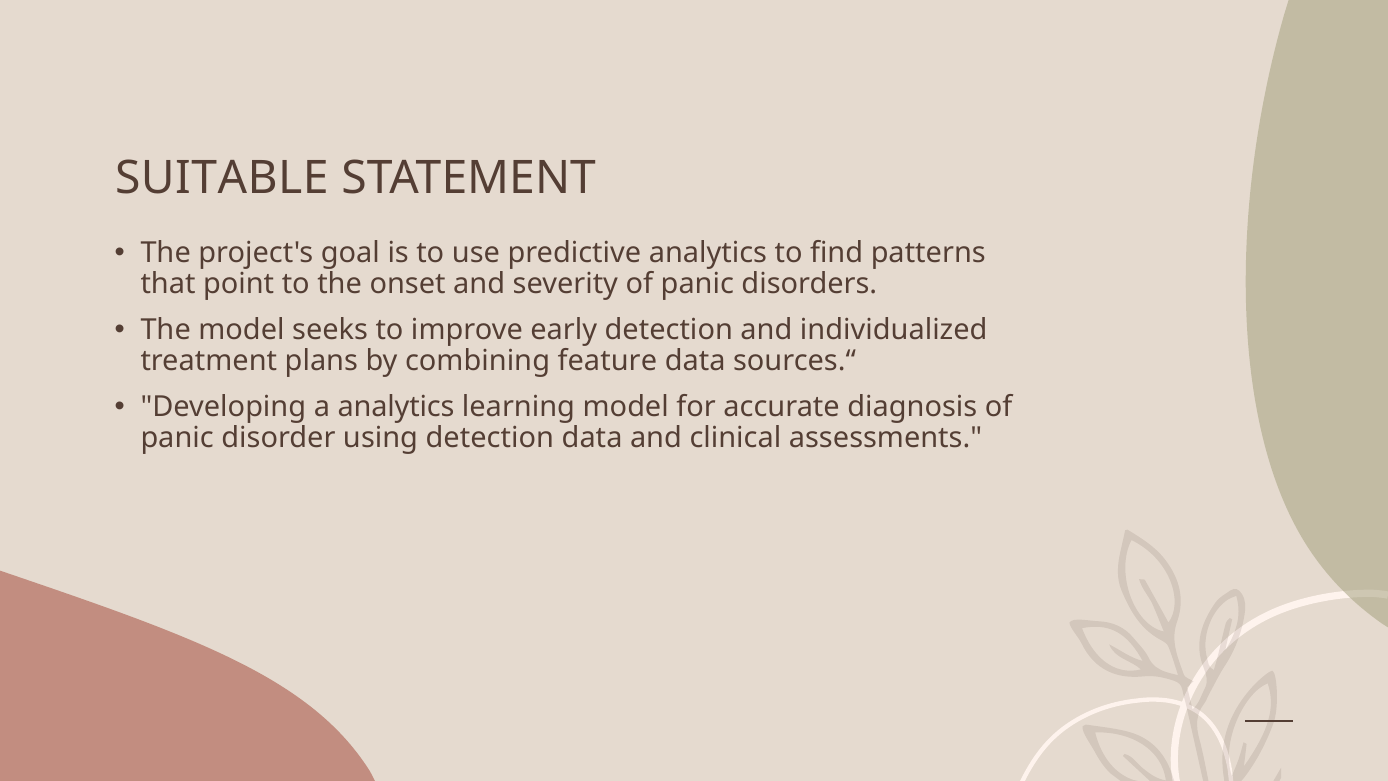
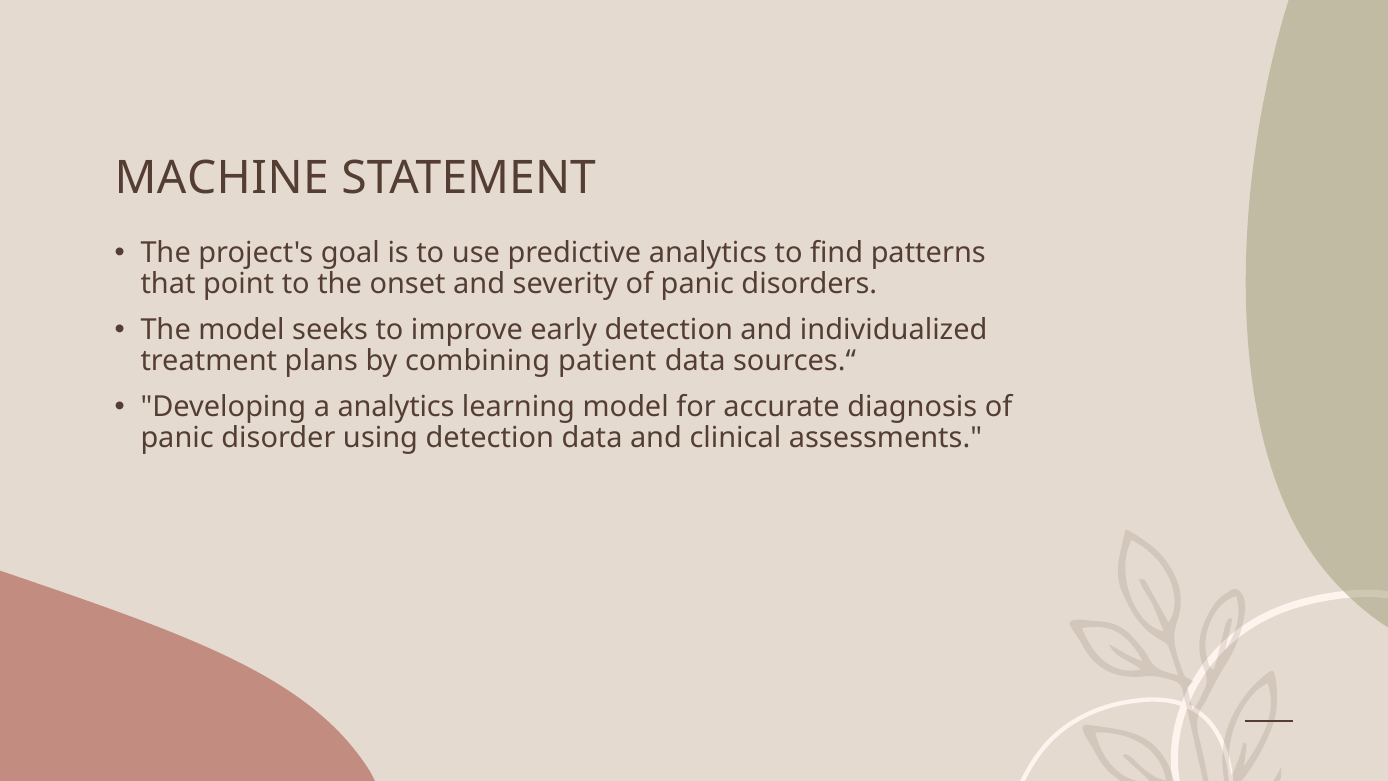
SUITABLE: SUITABLE -> MACHINE (222, 178)
feature: feature -> patient (607, 361)
